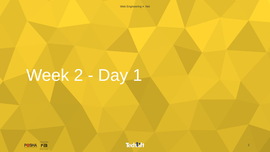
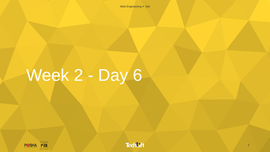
1: 1 -> 6 (138, 75)
